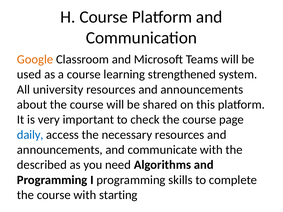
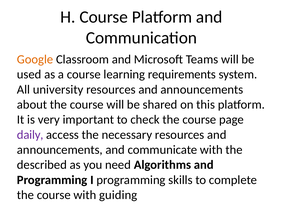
strengthened: strengthened -> requirements (182, 74)
daily colour: blue -> purple (30, 135)
starting: starting -> guiding (118, 195)
